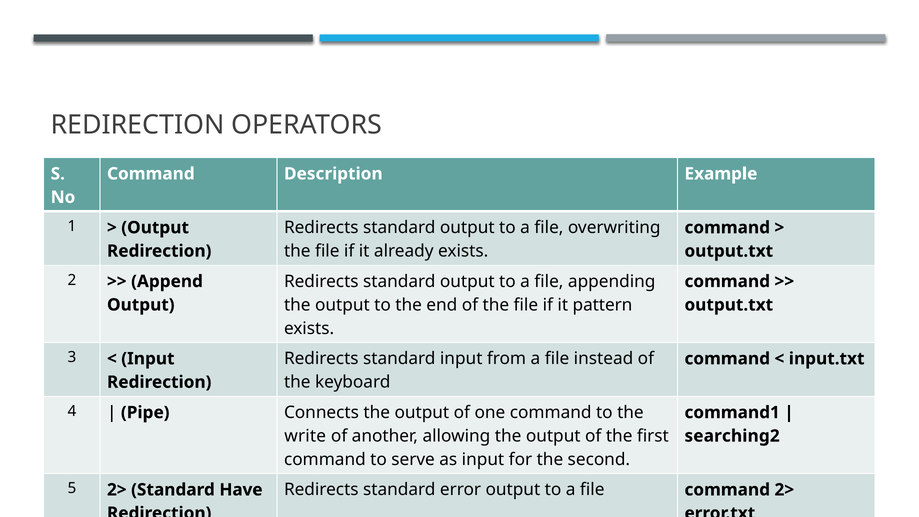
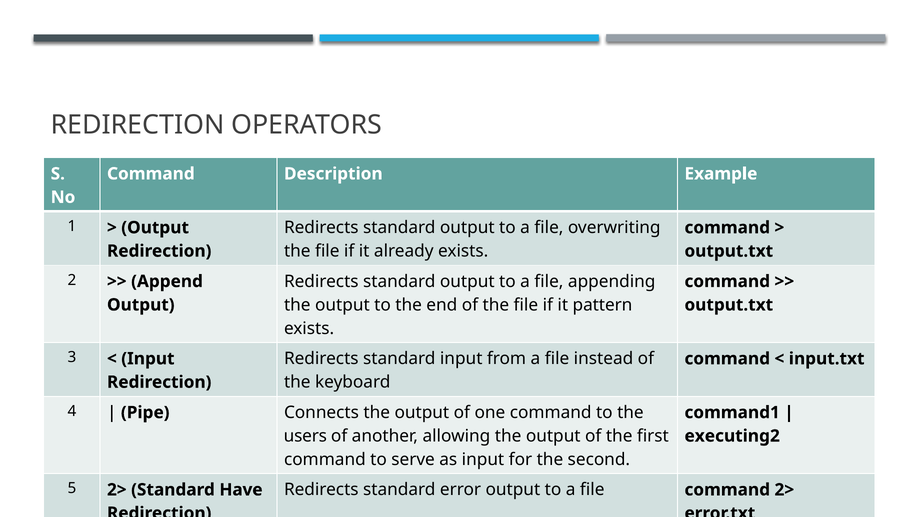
write: write -> users (305, 436)
searching2: searching2 -> executing2 (732, 436)
